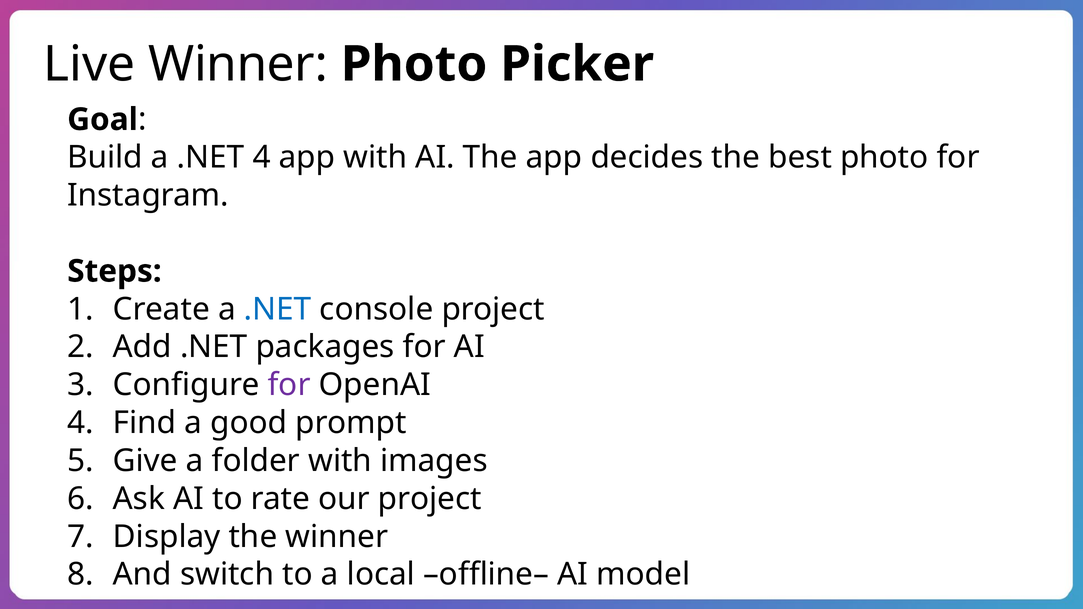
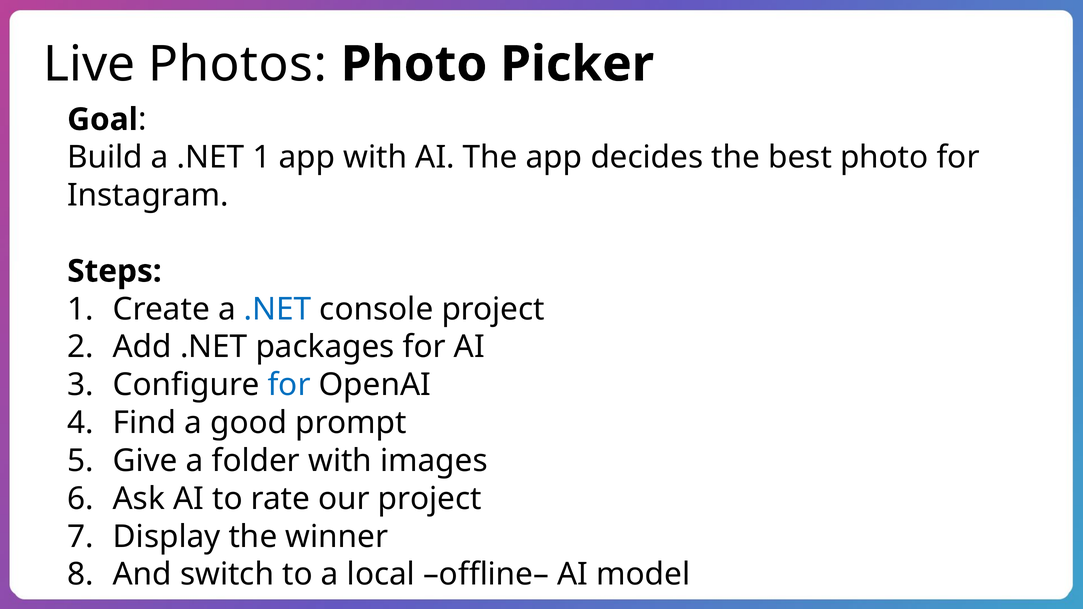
Live Winner: Winner -> Photos (238, 64)
.NET 4: 4 -> 1 (262, 158)
for colour: purple -> blue (289, 385)
